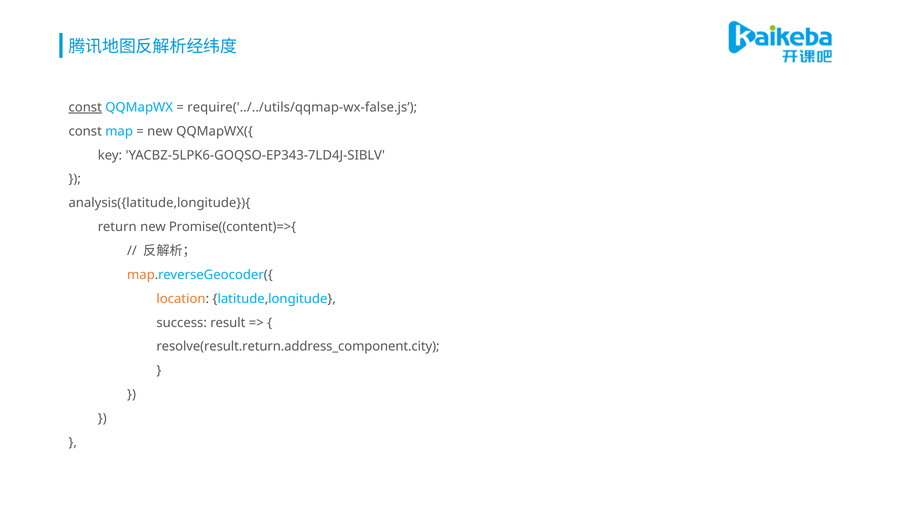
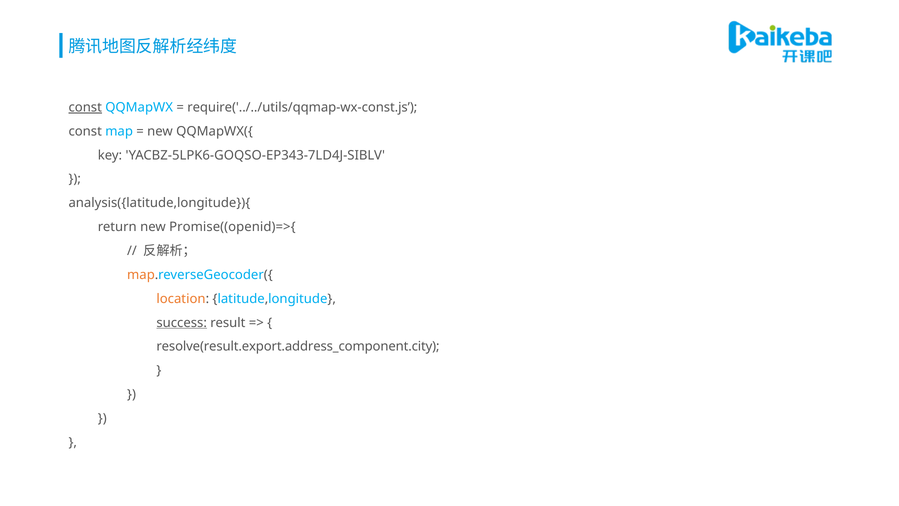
require('../../utils/qqmap-wx-false.js: require('../../utils/qqmap-wx-false.js -> require('../../utils/qqmap-wx-const.js (302, 107)
Promise((content)=>{: Promise((content)=>{ -> Promise((openid)=>{ (232, 227)
success underline: none -> present (182, 322)
resolve(result.return.address_component.city: resolve(result.return.address_component.city -> resolve(result.export.address_component.city (298, 346)
